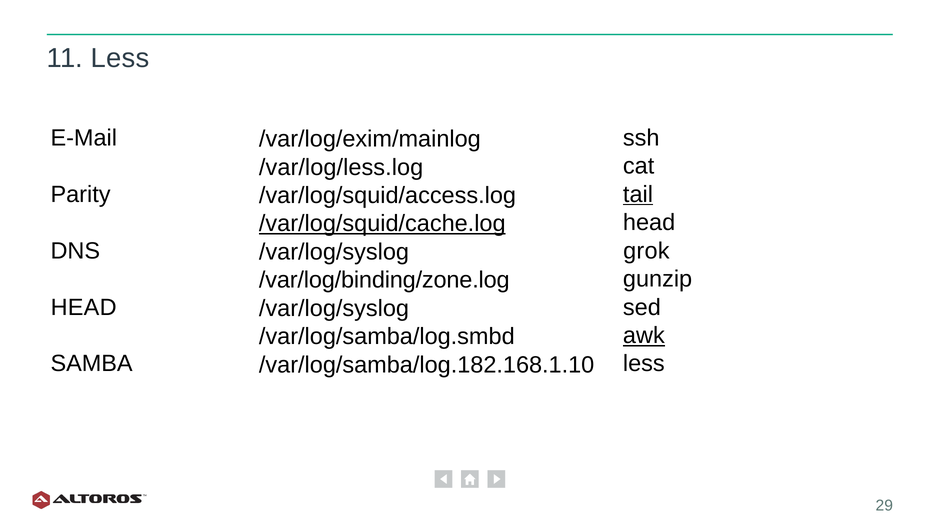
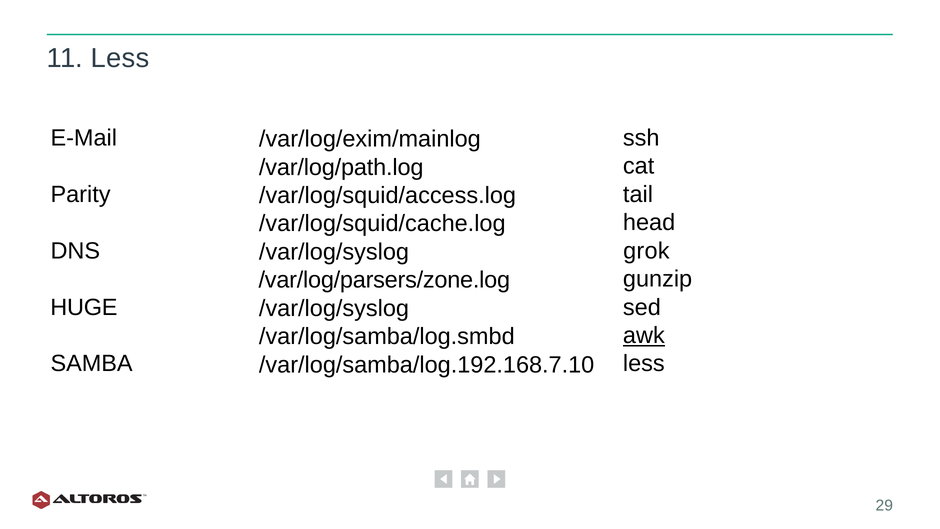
/var/log/less.log: /var/log/less.log -> /var/log/path.log (341, 167)
tail underline: present -> none (638, 194)
/var/log/squid/cache.log underline: present -> none (382, 224)
/var/log/binding/zone.log: /var/log/binding/zone.log -> /var/log/parsers/zone.log (384, 280)
HEAD: HEAD -> HUGE (84, 307)
/var/log/samba/log.182.168.1.10: /var/log/samba/log.182.168.1.10 -> /var/log/samba/log.192.168.7.10 (427, 365)
